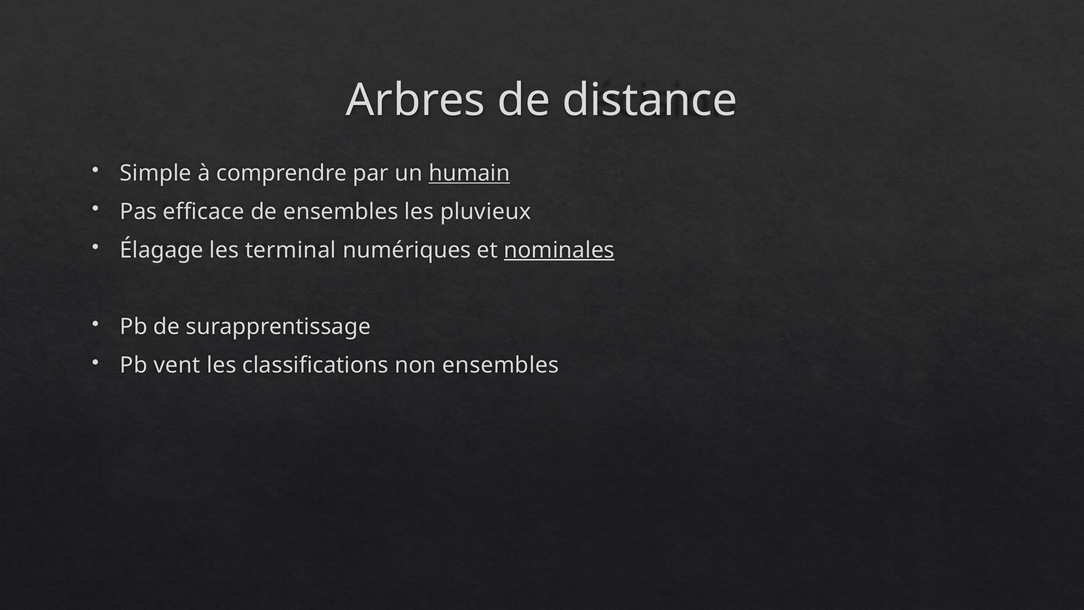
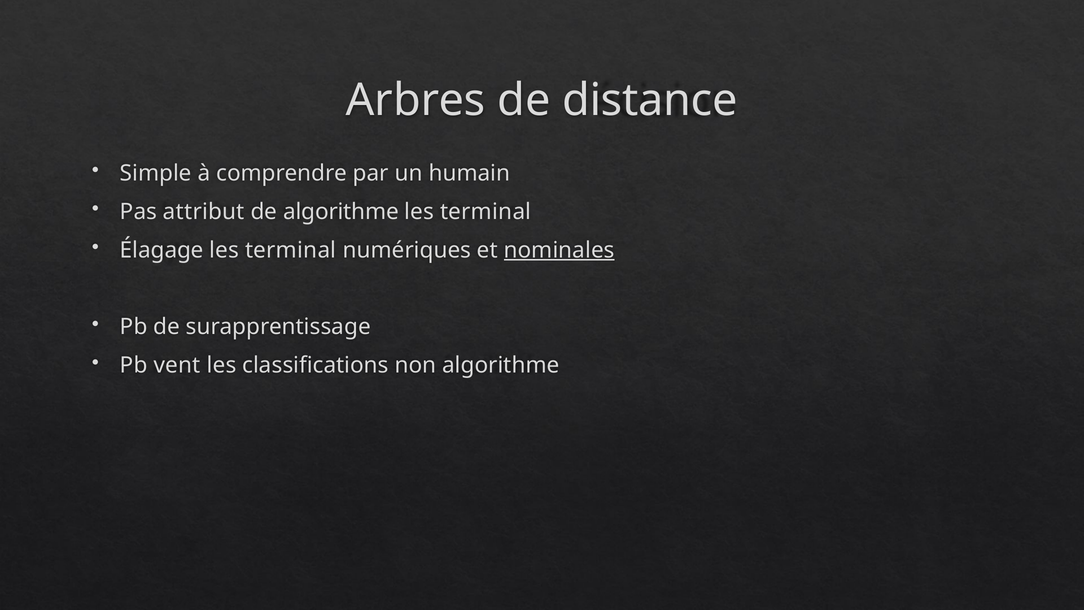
humain underline: present -> none (469, 173)
efficace: efficace -> attribut (204, 212)
de ensembles: ensembles -> algorithme (341, 212)
pluvieux: pluvieux -> terminal (486, 212)
non ensembles: ensembles -> algorithme (501, 365)
